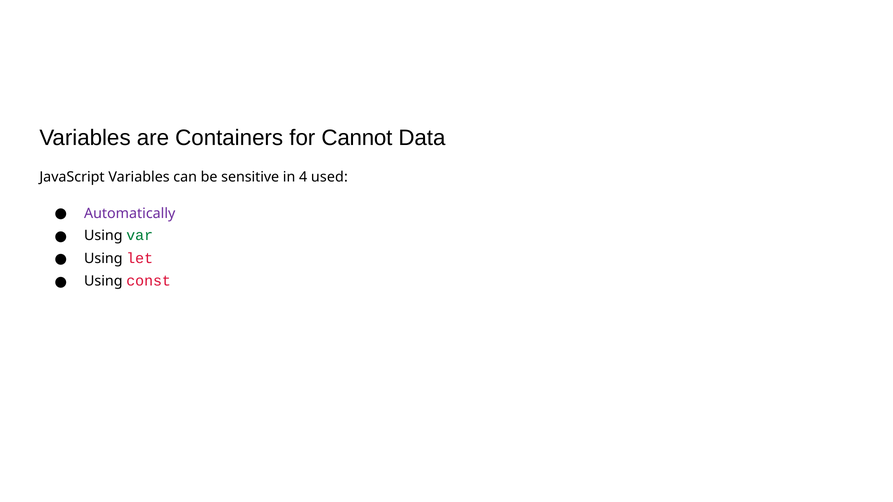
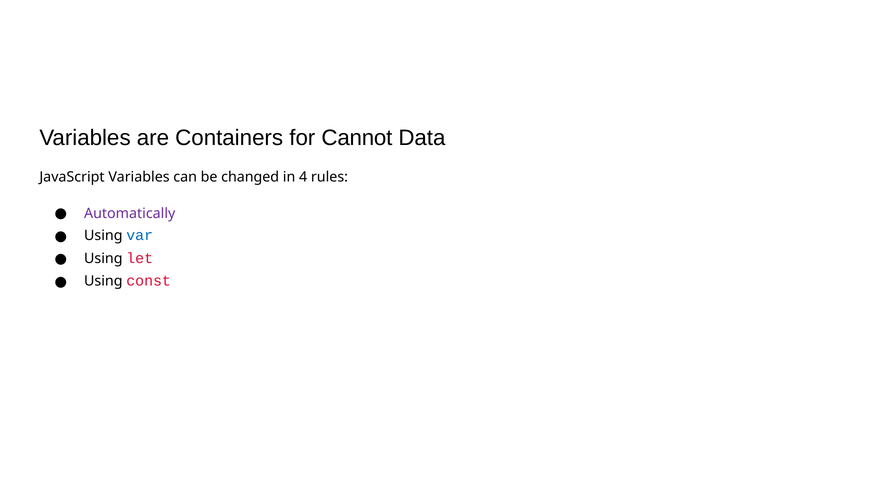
sensitive: sensitive -> changed (250, 177)
used: used -> rules (329, 177)
var colour: green -> blue (140, 236)
